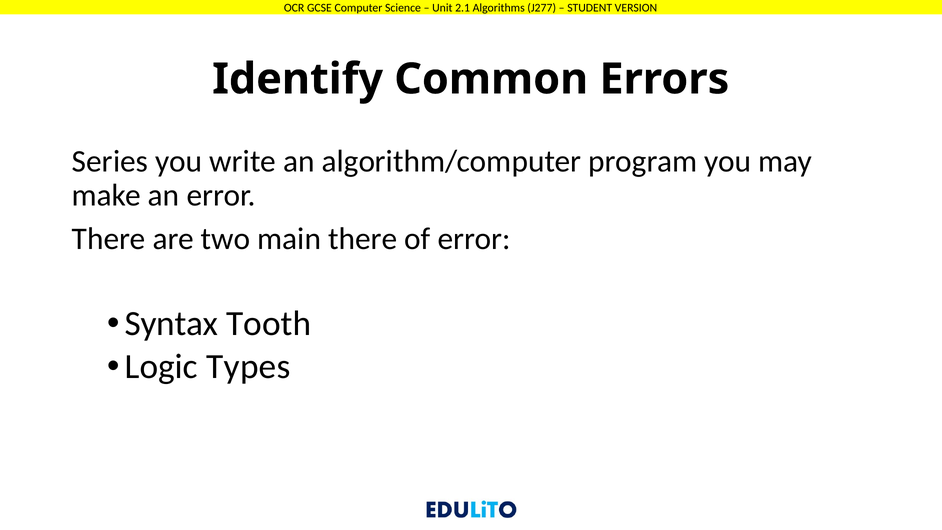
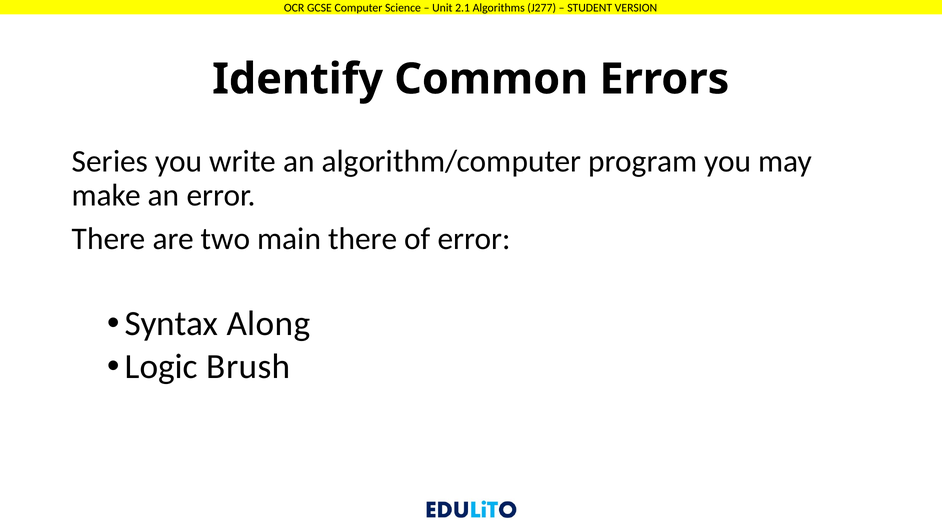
Tooth: Tooth -> Along (269, 324)
Types: Types -> Brush (248, 367)
